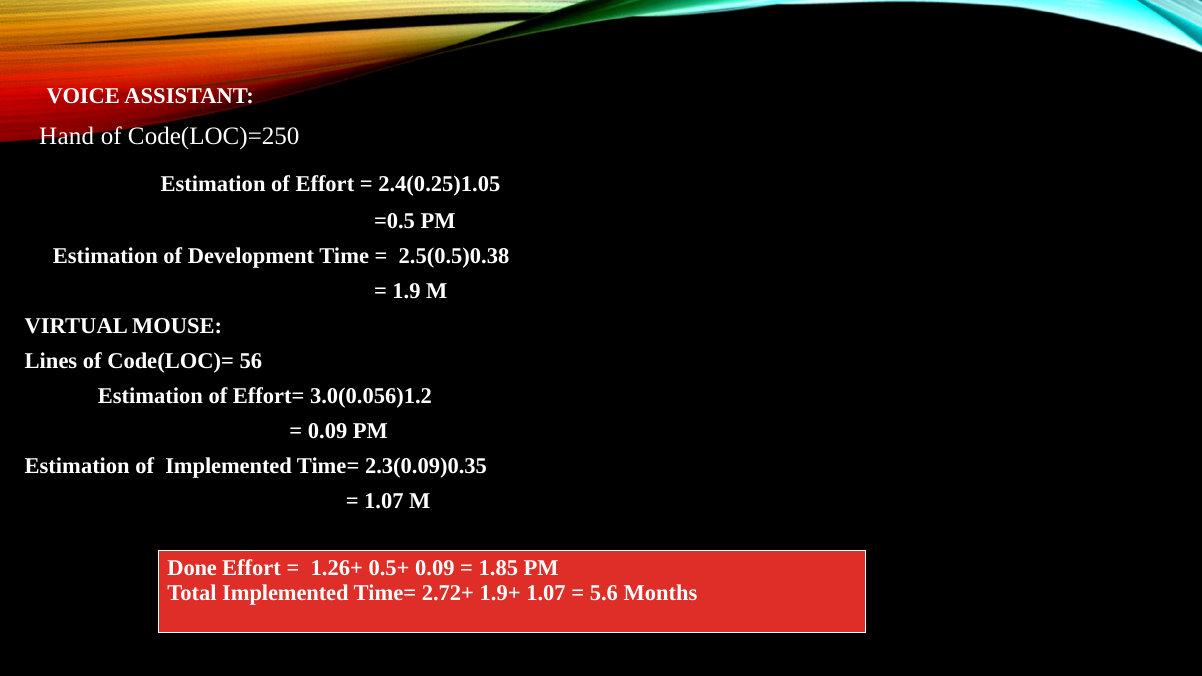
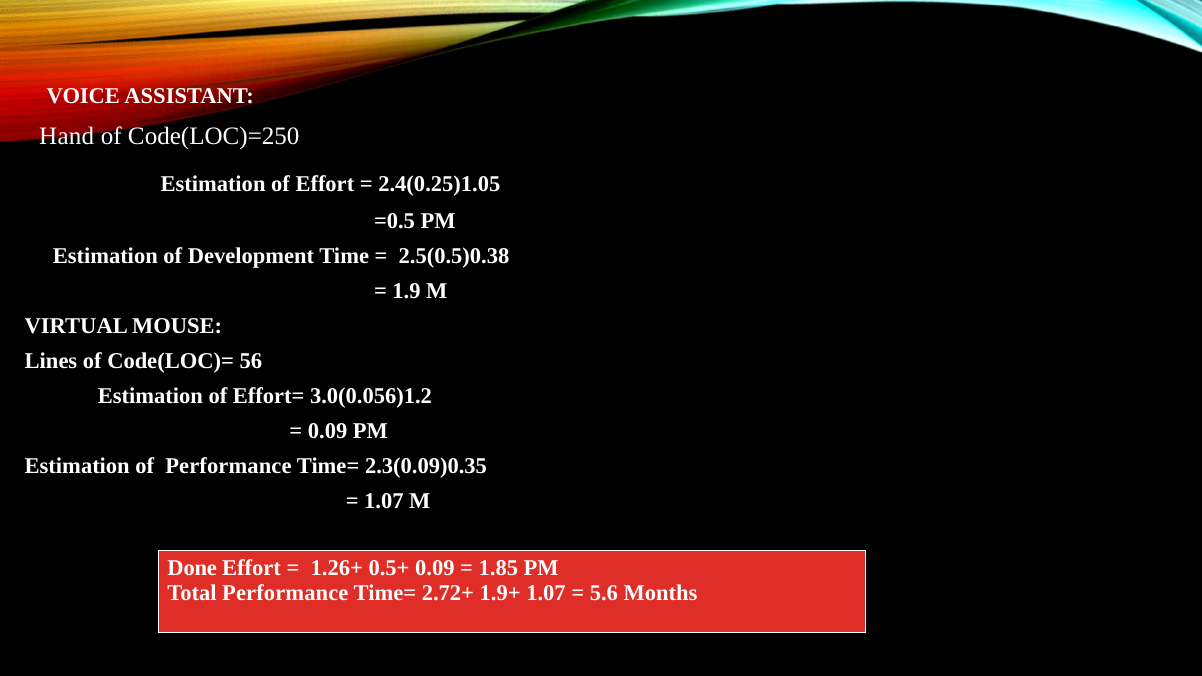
of Implemented: Implemented -> Performance (228, 466)
Total Implemented: Implemented -> Performance (285, 593)
